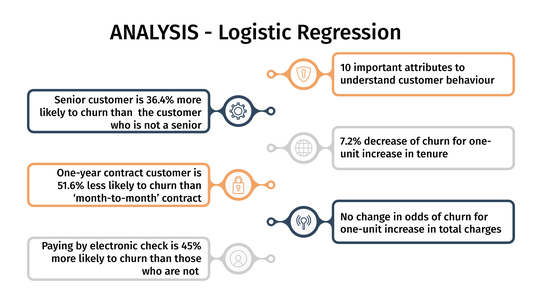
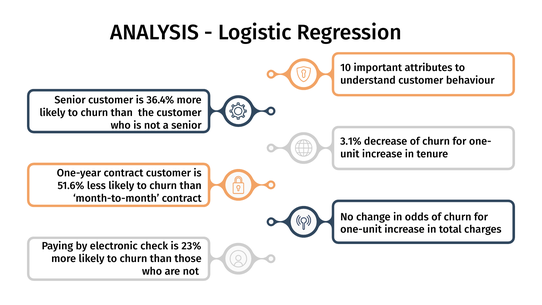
7.2%: 7.2% -> 3.1% (351, 141)
45%: 45% -> 23% (191, 246)
